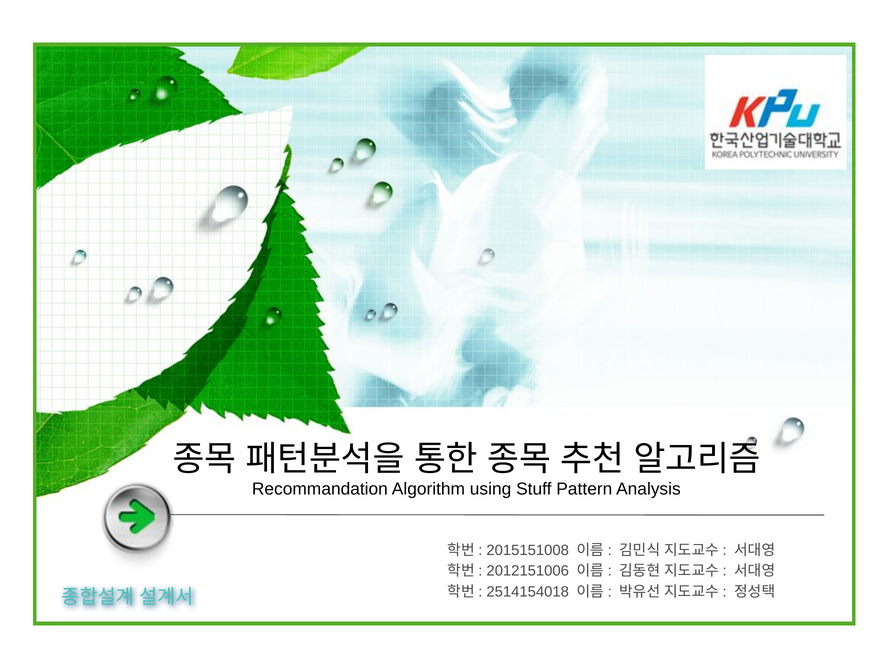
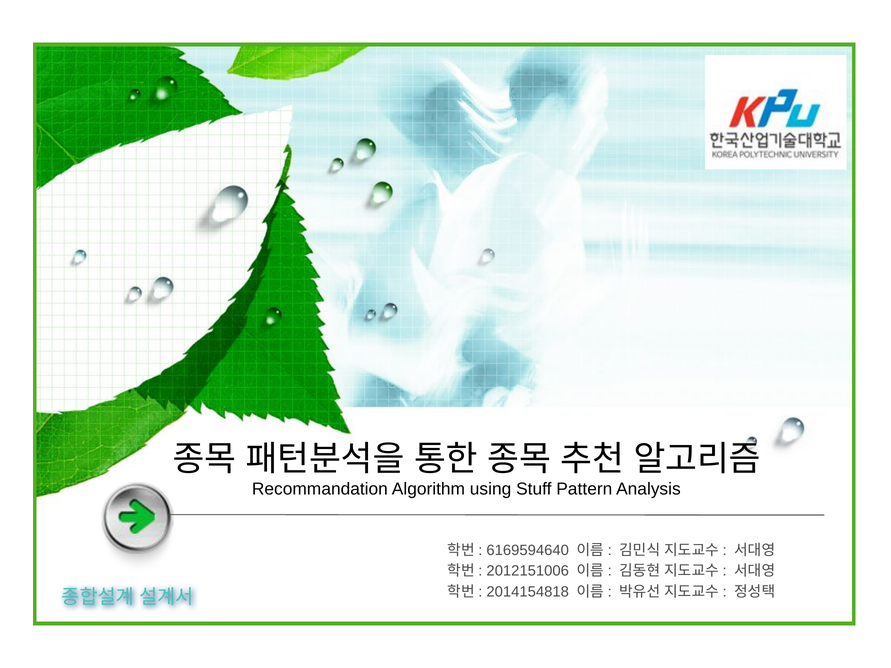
2015151008: 2015151008 -> 6169594640 (528, 550)
2514154018: 2514154018 -> 2014154818 (528, 592)
